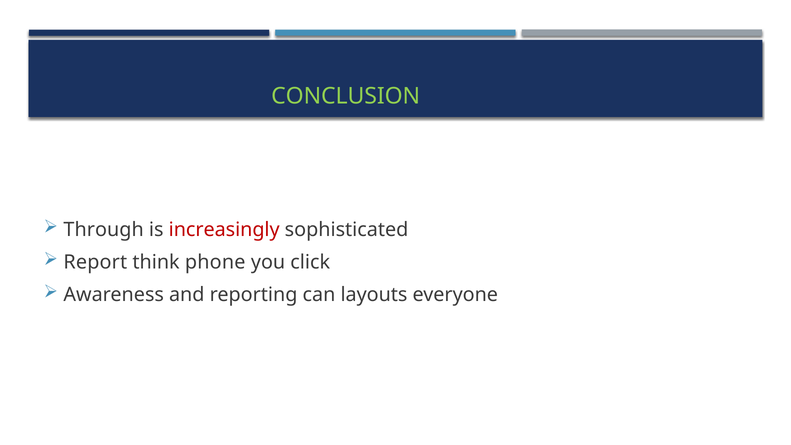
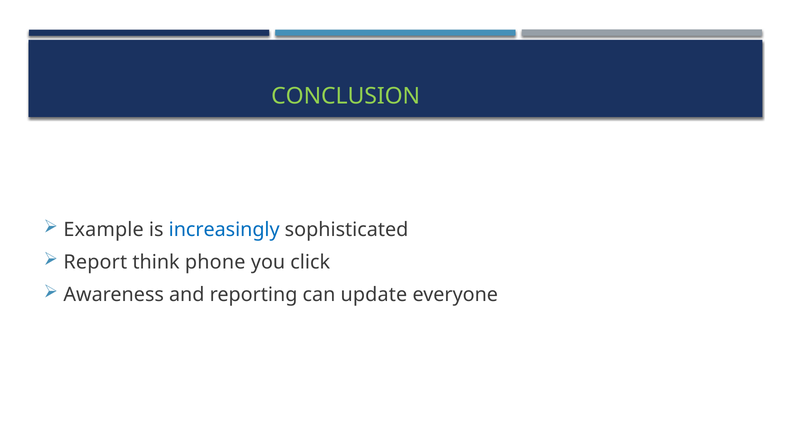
Through: Through -> Example (104, 230)
increasingly colour: red -> blue (224, 230)
layouts: layouts -> update (374, 295)
